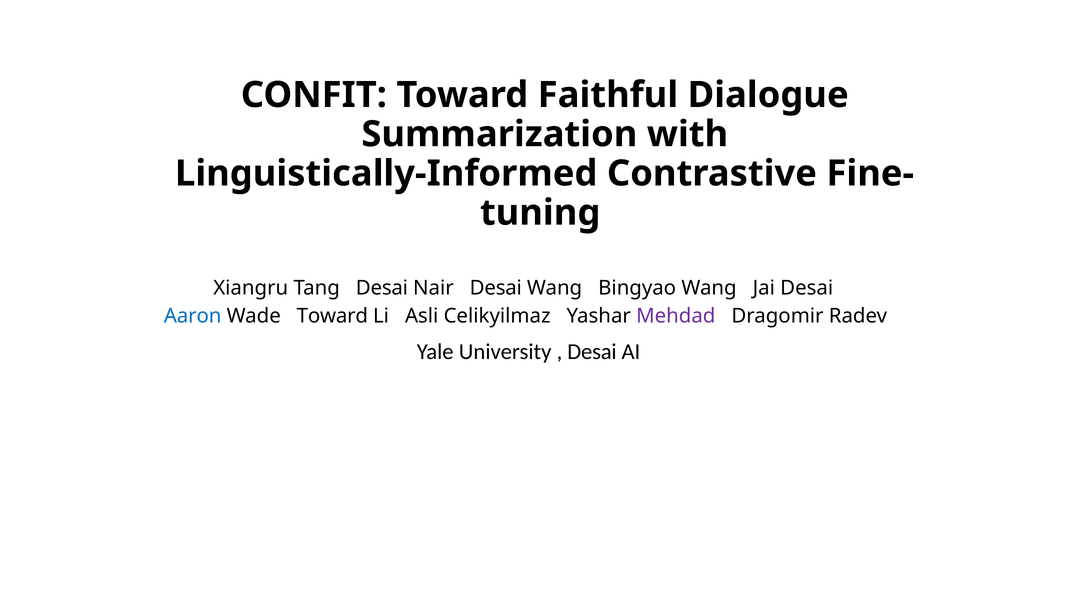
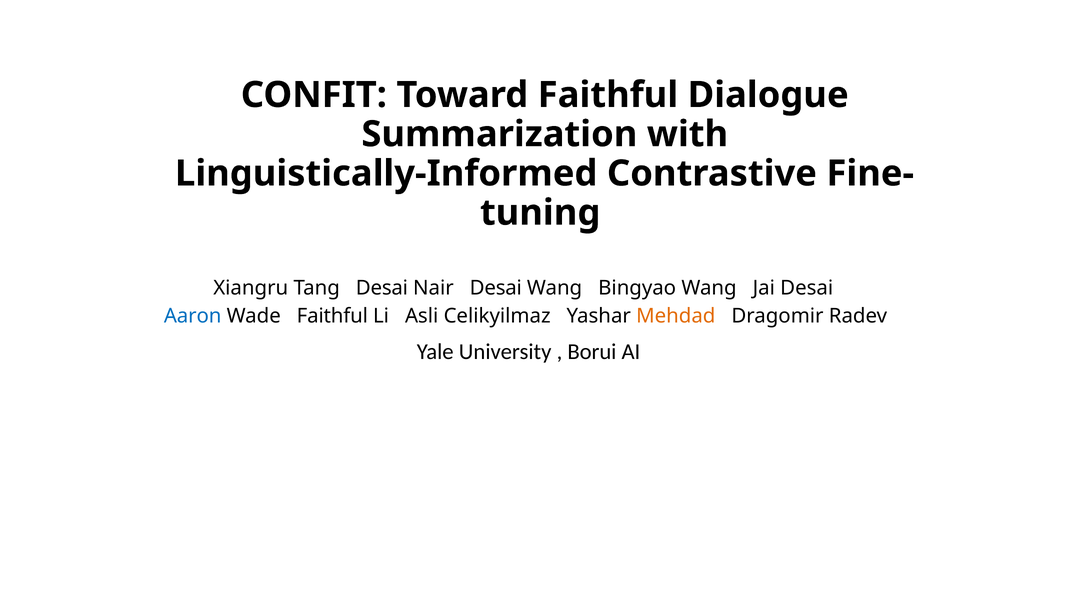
Wade Toward: Toward -> Faithful (332, 316)
Mehdad colour: purple -> orange (676, 316)
Desai: Desai -> Borui (592, 352)
